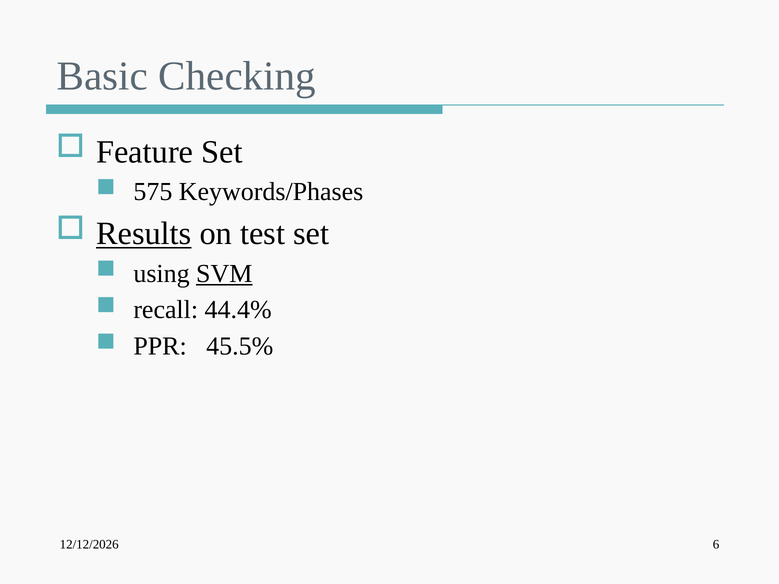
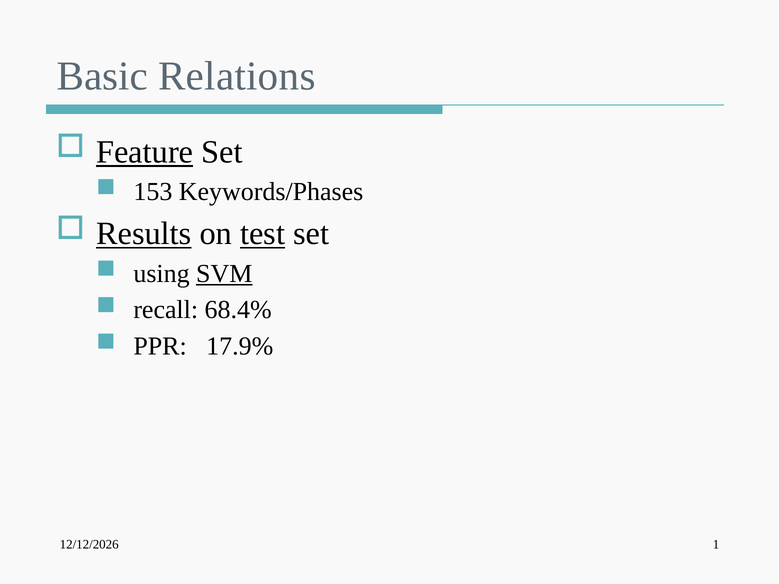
Checking: Checking -> Relations (237, 76)
Feature underline: none -> present (145, 152)
575: 575 -> 153 (153, 192)
test underline: none -> present (263, 234)
44.4%: 44.4% -> 68.4% (238, 310)
45.5%: 45.5% -> 17.9% (240, 346)
6: 6 -> 1 (716, 545)
